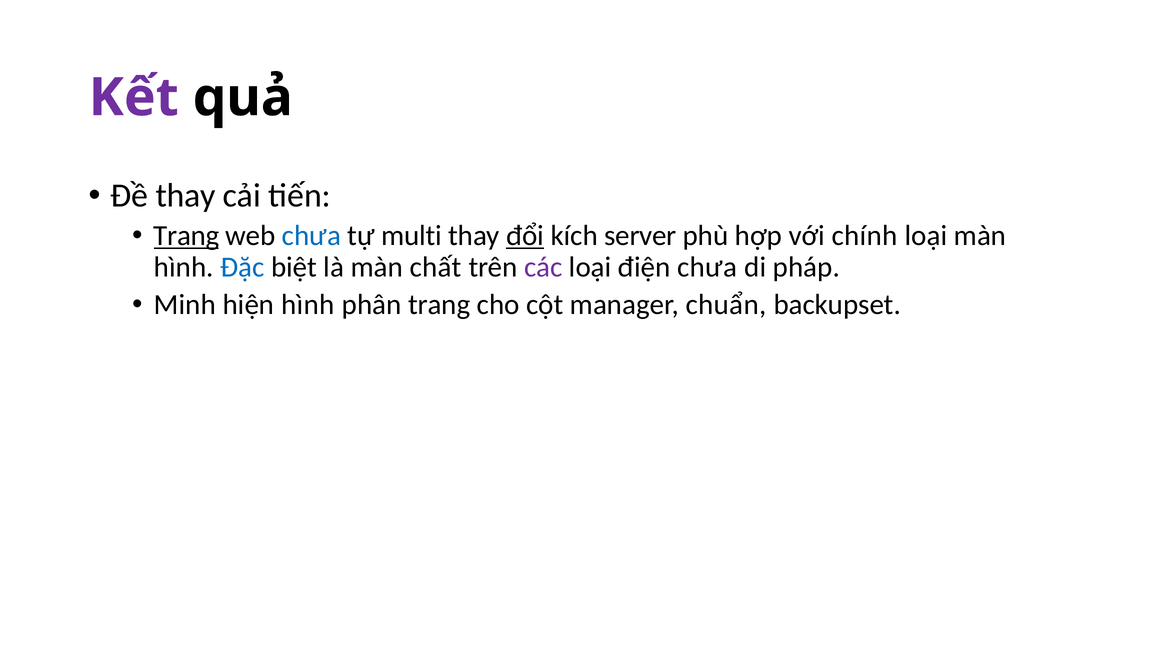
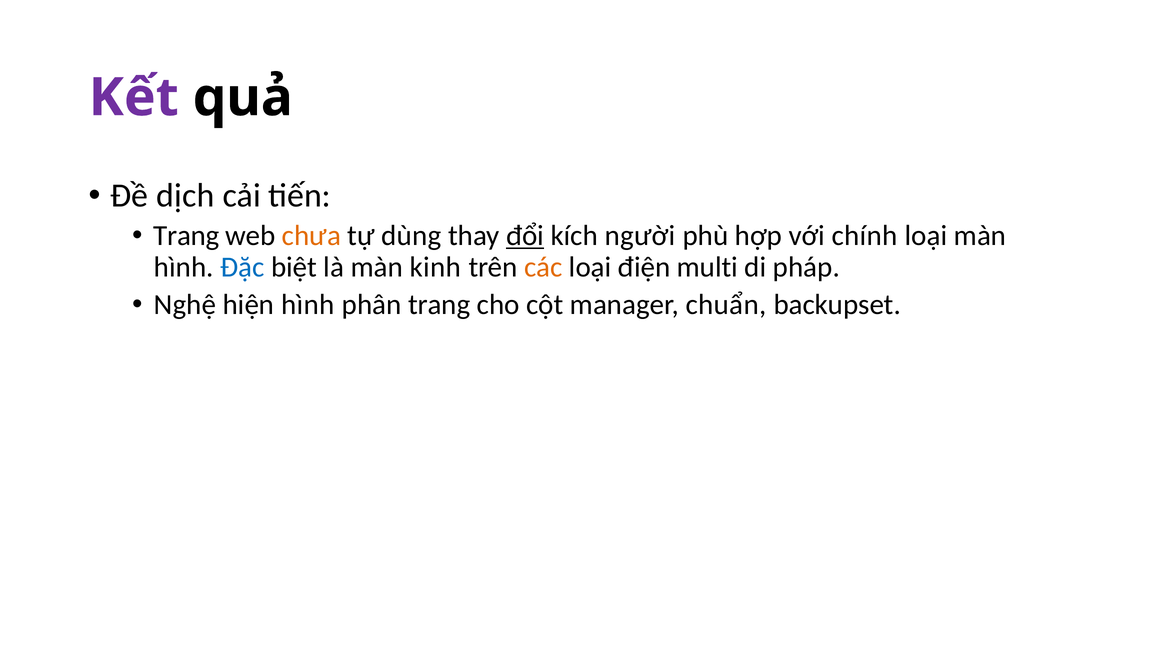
Đề thay: thay -> dịch (185, 196)
Trang underline: present -> none (186, 236)
chưa colour: blue -> orange (311, 236)
multi: multi -> dùng (411, 236)
server: server -> người (640, 236)
chất: chất -> kinh (436, 267)
các colour: purple -> orange (543, 267)
điện chưa: chưa -> multi (707, 267)
Minh: Minh -> Nghệ (185, 304)
